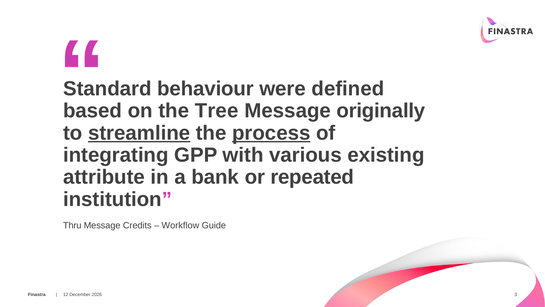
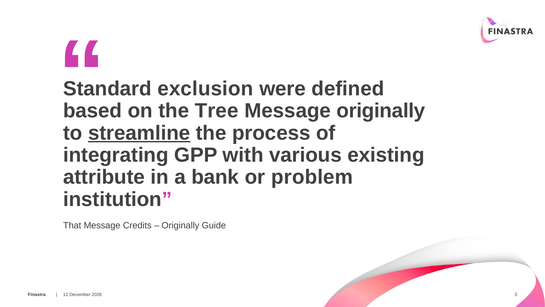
behaviour: behaviour -> exclusion (205, 89)
process underline: present -> none (271, 133)
repeated: repeated -> problem (312, 177)
Thru: Thru -> That (72, 225)
Workflow: Workflow -> Originally (180, 225)
